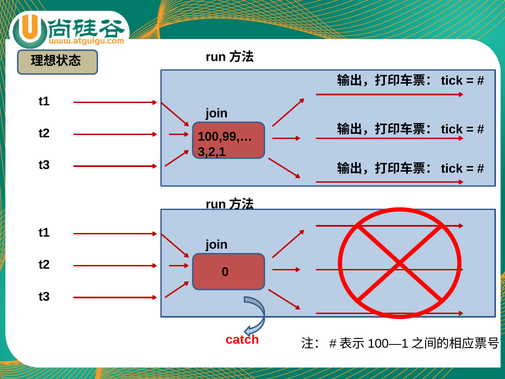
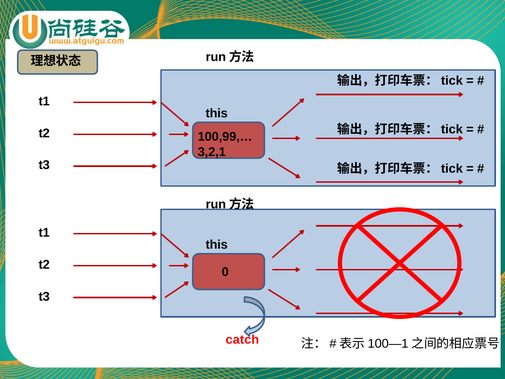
join: join -> this (217, 113)
join: join -> this (217, 245)
